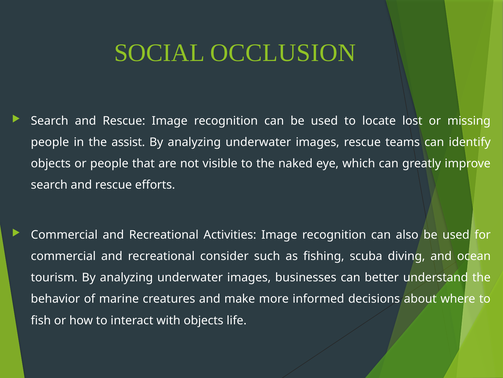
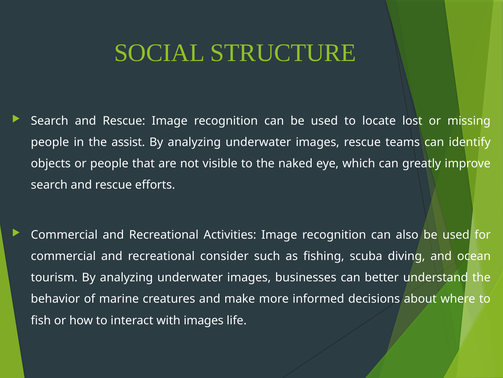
OCCLUSION: OCCLUSION -> STRUCTURE (283, 53)
with objects: objects -> images (204, 320)
